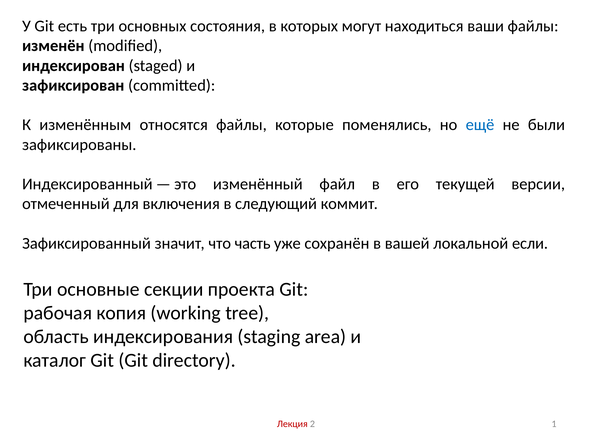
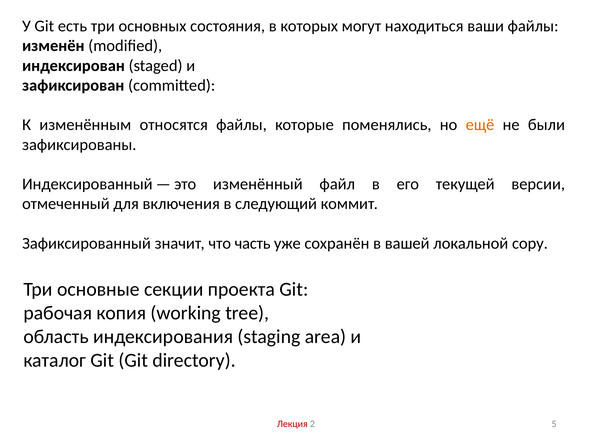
ещё colour: blue -> orange (480, 125)
если: если -> copy (530, 243)
1: 1 -> 5 (554, 424)
